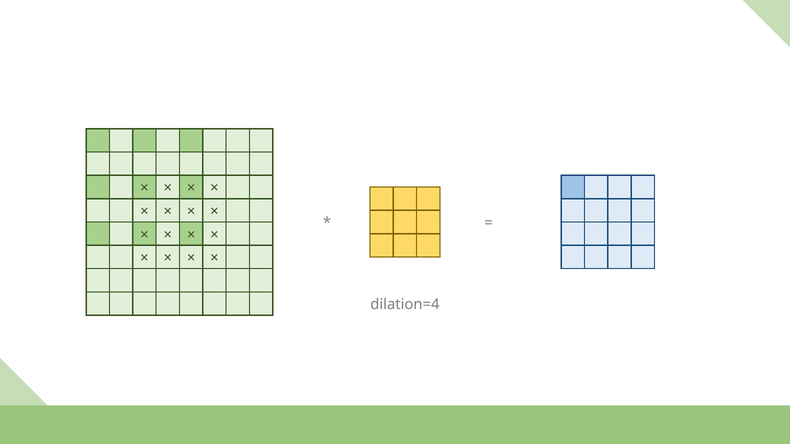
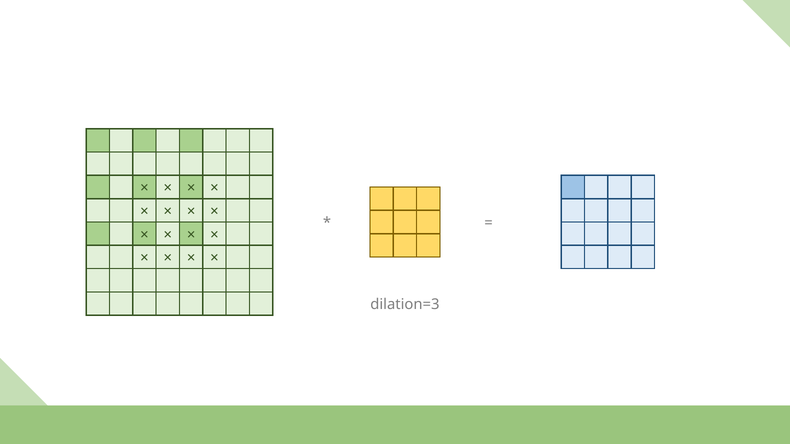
dilation=4: dilation=4 -> dilation=3 (405, 304)
